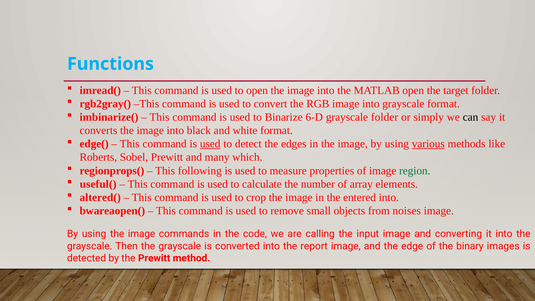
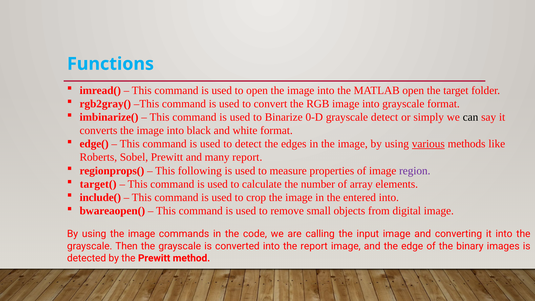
6-D: 6-D -> 0-D (314, 117)
grayscale folder: folder -> detect (385, 117)
used underline: present -> none (210, 144)
many which: which -> report (247, 157)
region colour: green -> purple (415, 171)
useful(: useful( -> target( (98, 184)
altered(: altered( -> include( (100, 197)
noises: noises -> digital (407, 211)
